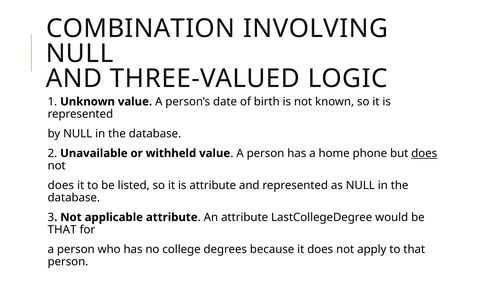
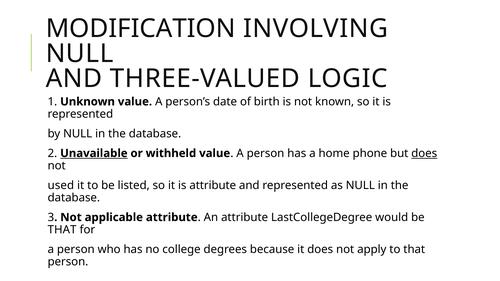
COMBINATION: COMBINATION -> MODIFICATION (141, 29)
Unavailable underline: none -> present (94, 153)
does: does -> used (61, 185)
